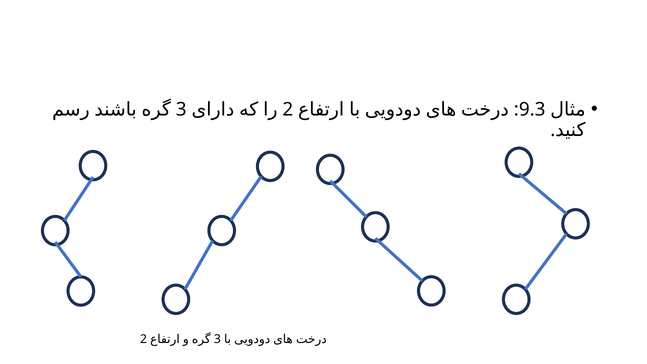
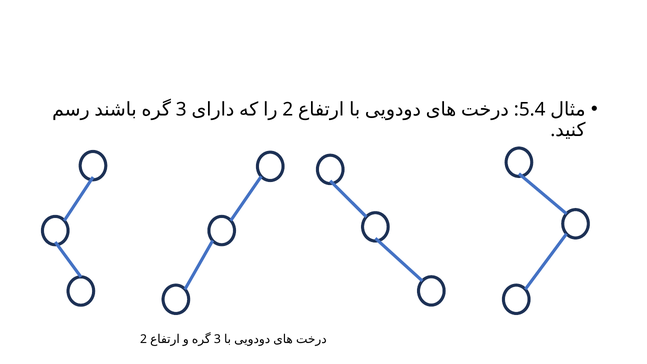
9.3: 9.3 -> 5.4 (532, 109)
